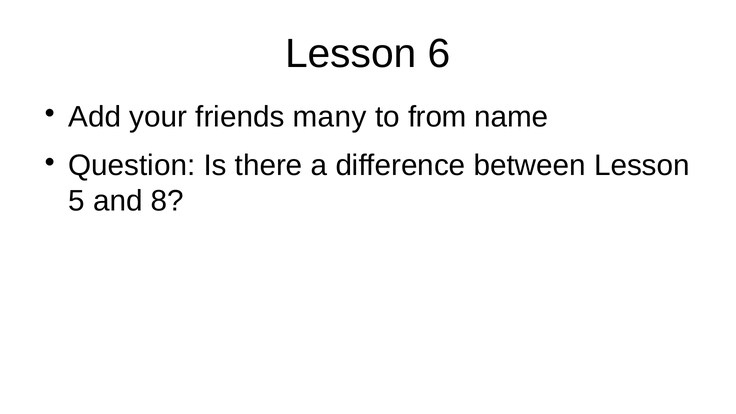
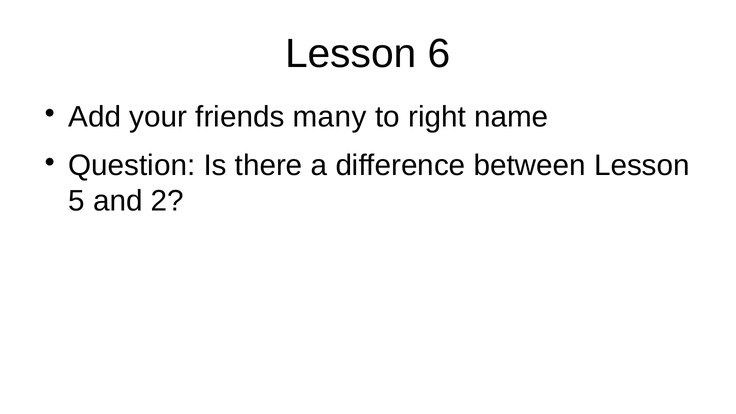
from: from -> right (437, 117)
8: 8 -> 2 (167, 201)
